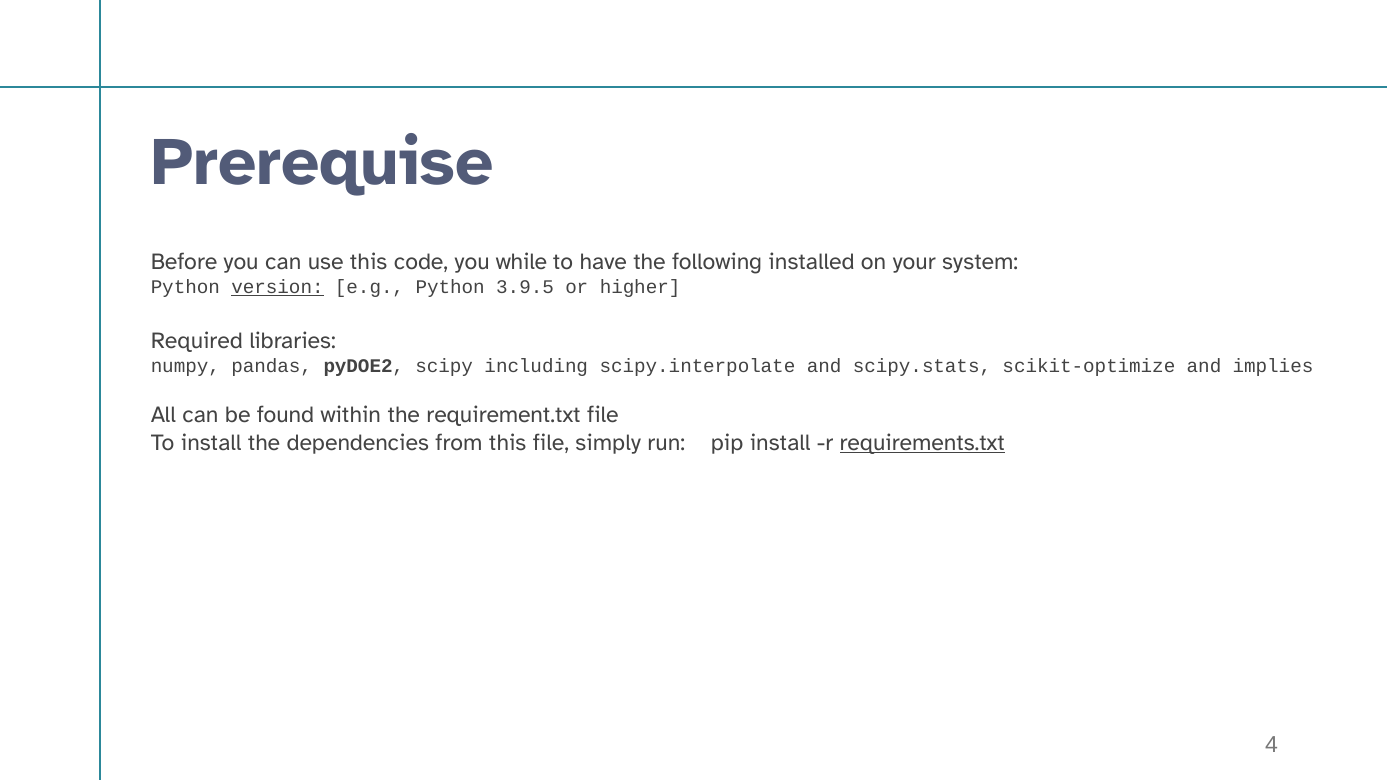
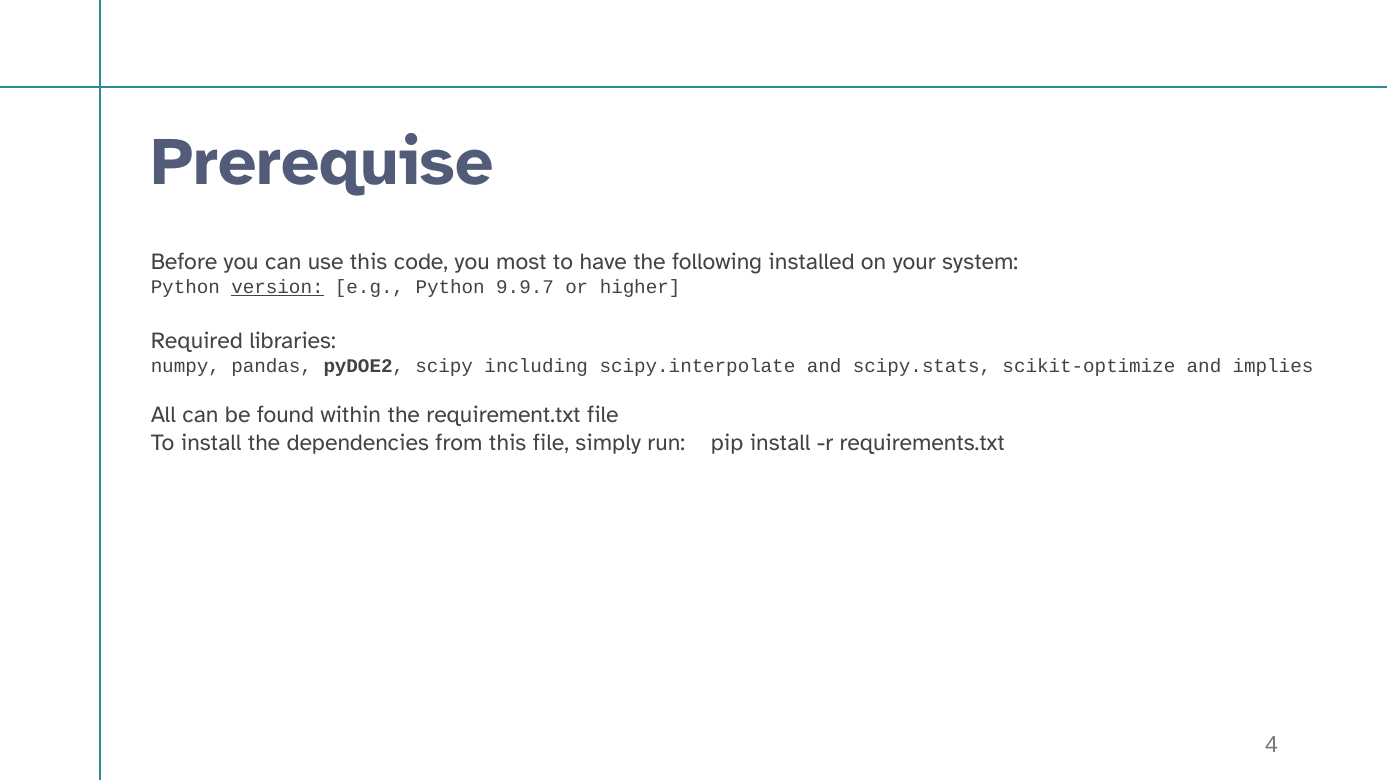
while: while -> most (521, 262)
3.9.5: 3.9.5 -> 9.9.7 (525, 287)
requirements.txt underline: present -> none (922, 443)
